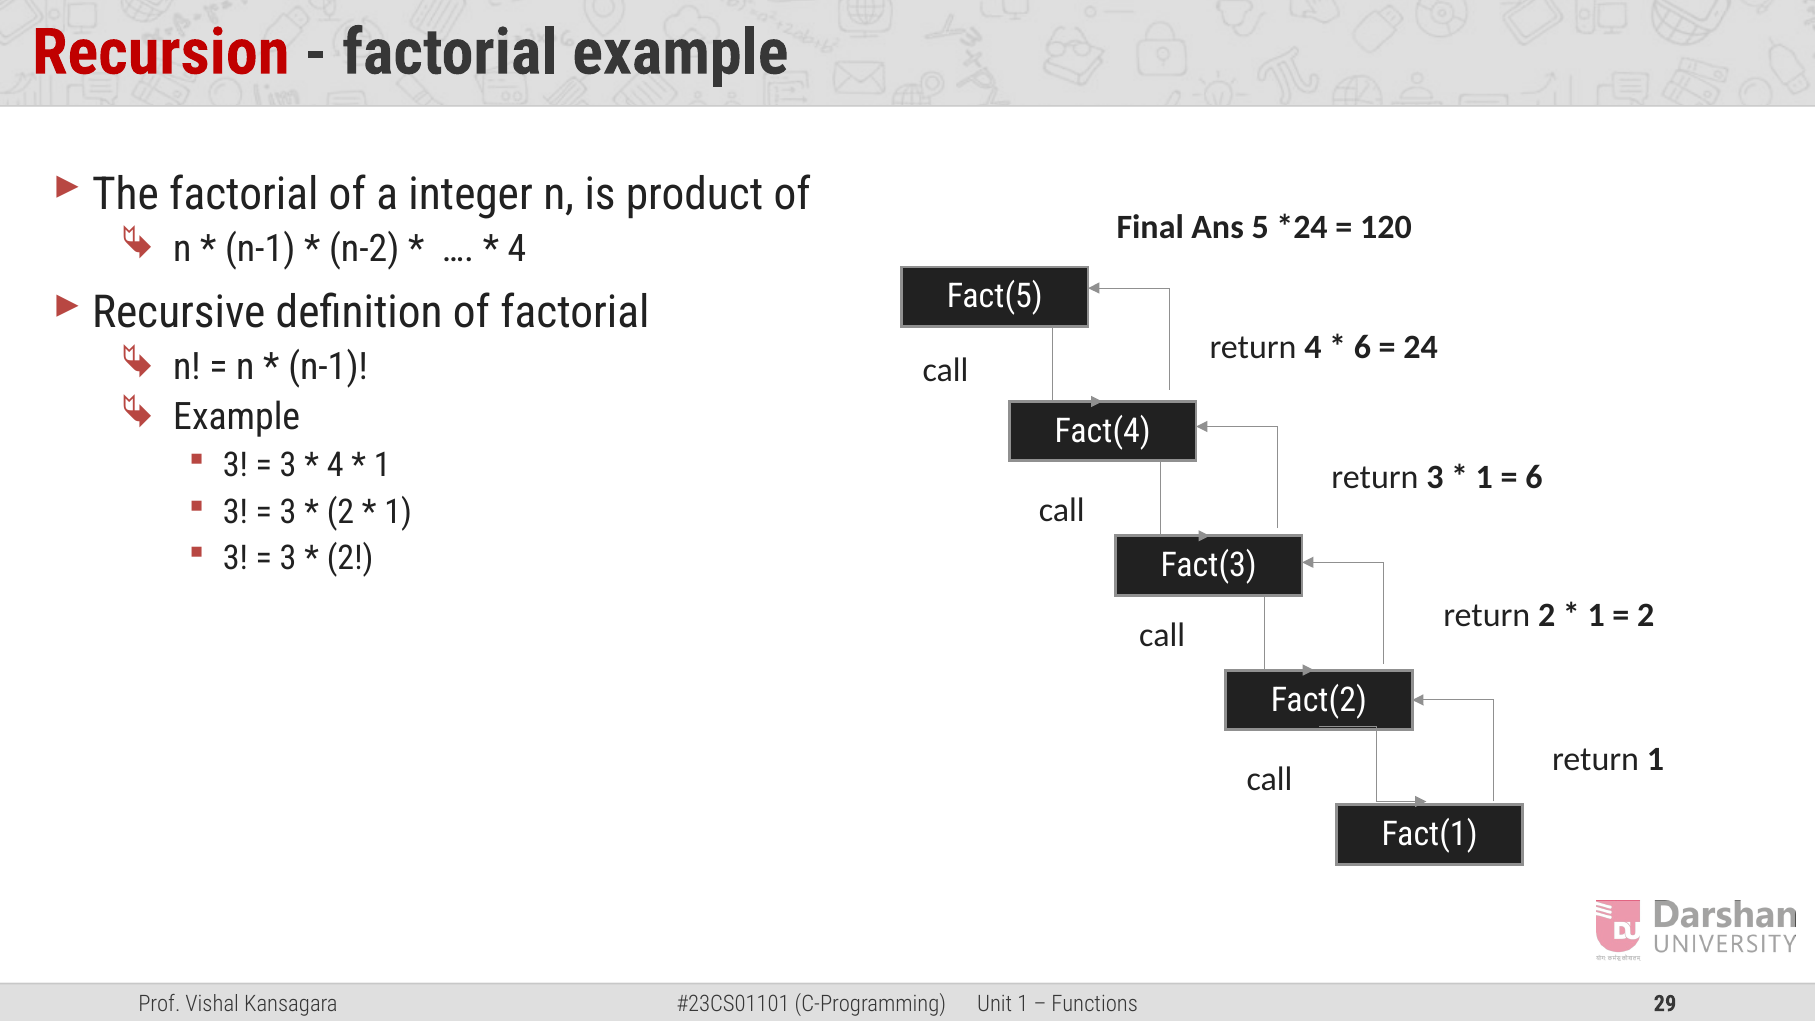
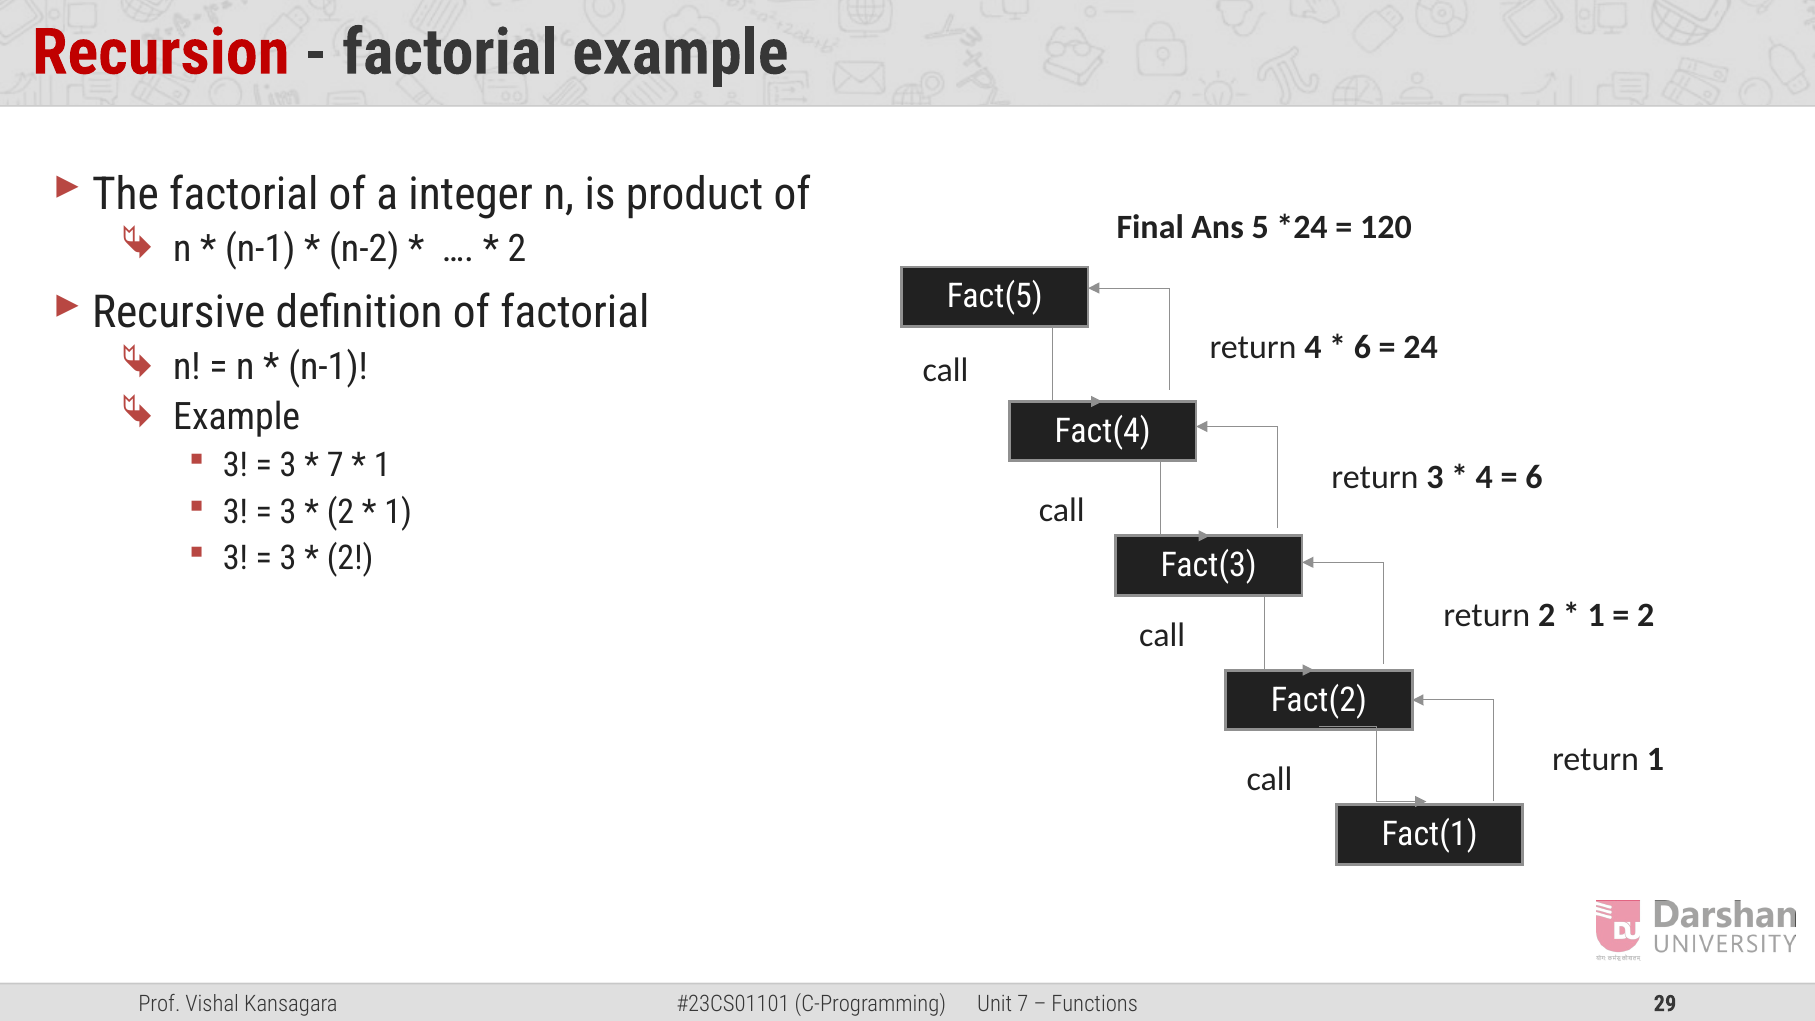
4: 4 -> 2 (517, 249)
4: 4 -> 7 (335, 466)
1: 1 -> 4 (1484, 477)
1: 1 -> 7 (1023, 1004)
